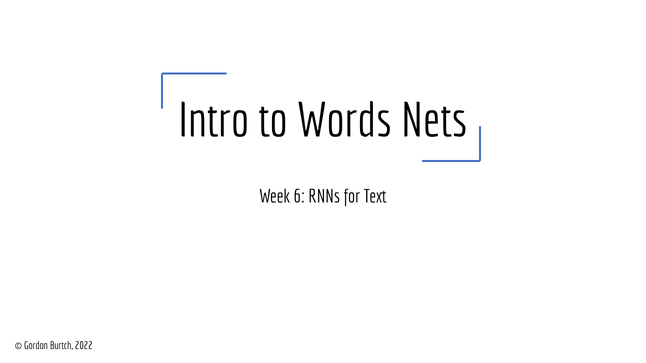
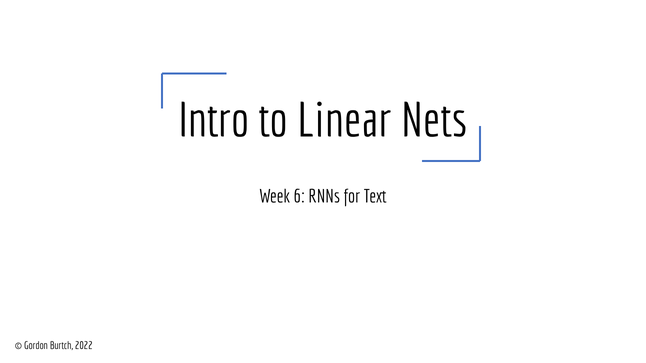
Words: Words -> Linear (344, 121)
